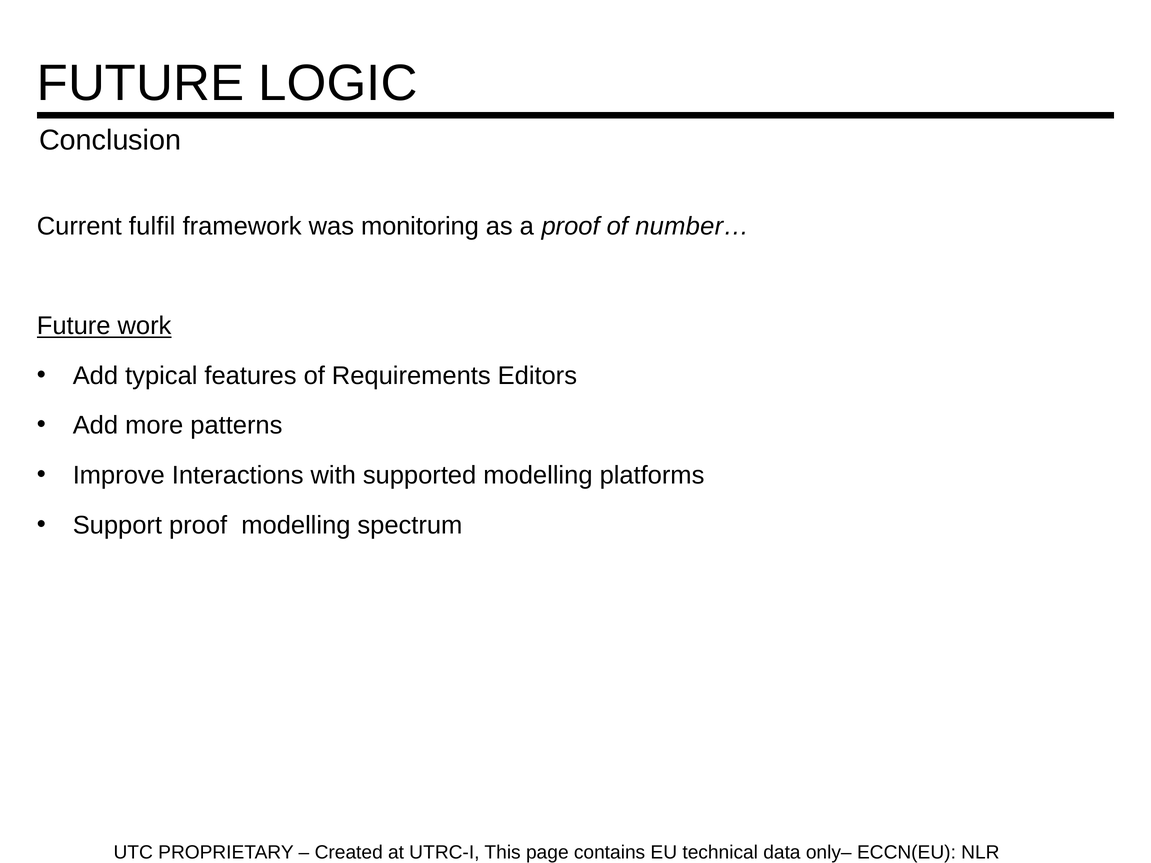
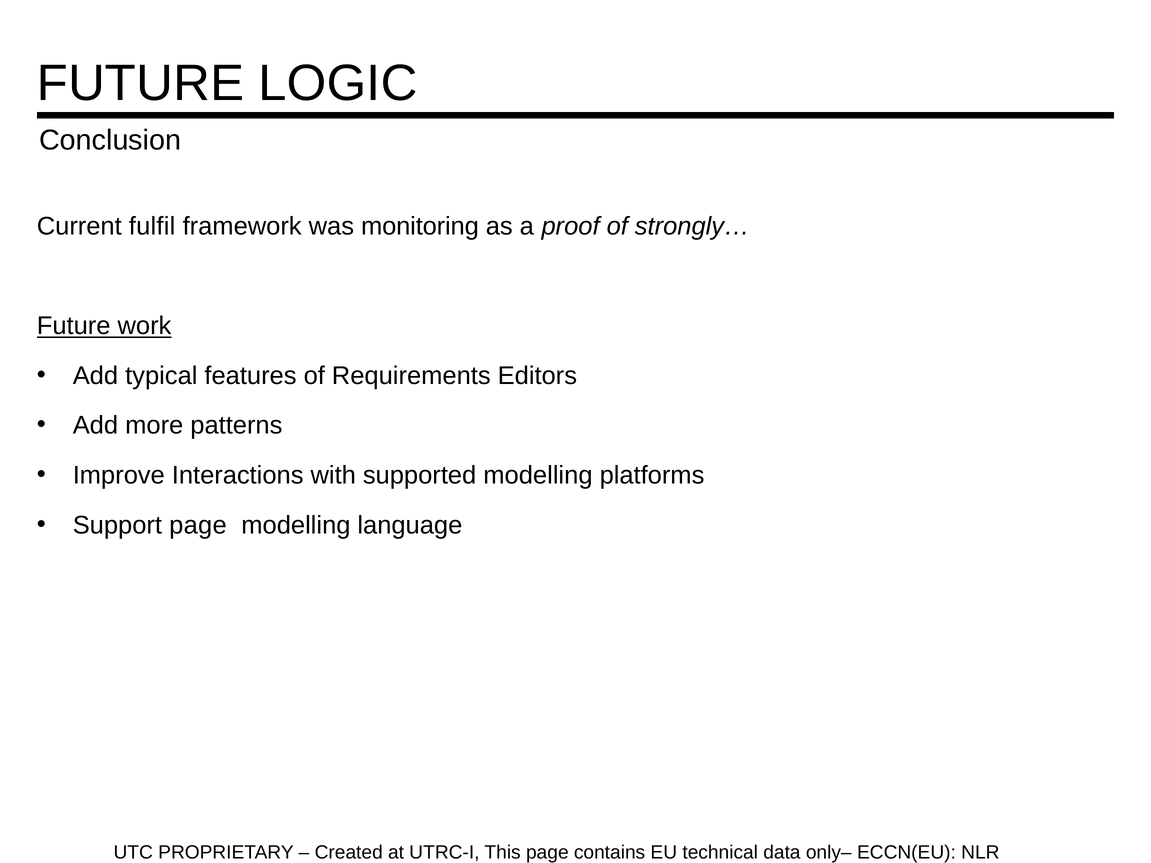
number…: number… -> strongly… (692, 226)
Support proof: proof -> page (198, 525)
spectrum: spectrum -> language (410, 525)
